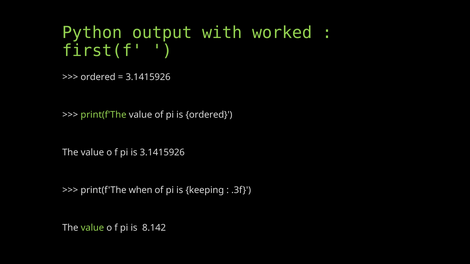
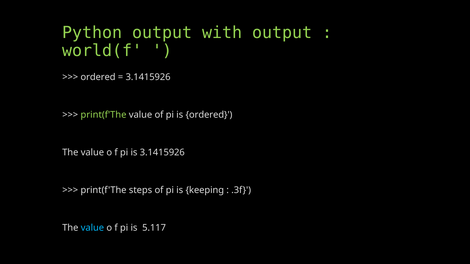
with worked: worked -> output (282, 33)
first(f: first(f -> world(f (102, 51)
when: when -> steps (141, 190)
value colour: light green -> light blue (92, 228)
8.142: 8.142 -> 5.117 (154, 228)
